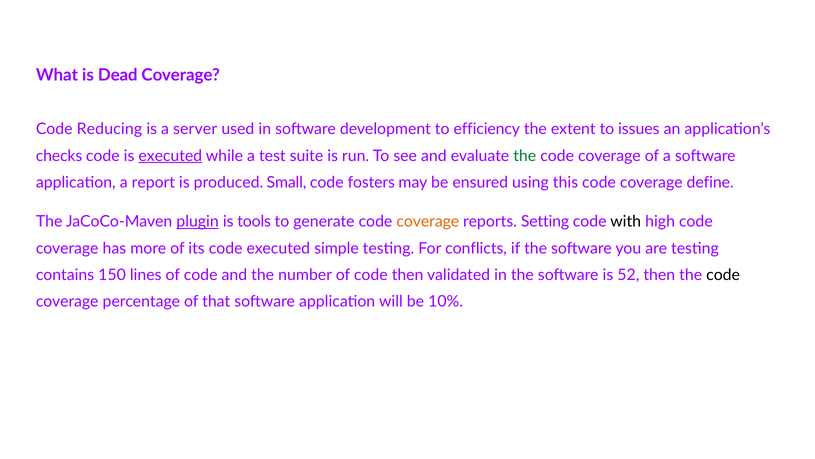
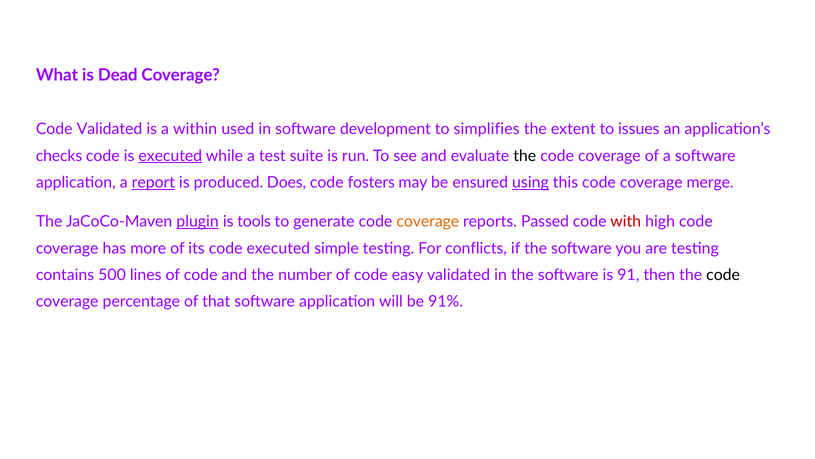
Code Reducing: Reducing -> Validated (109, 129)
server: server -> within (195, 129)
efficiency: efficiency -> simplifies (487, 129)
the colour: green -> black (525, 156)
report underline: none -> present (153, 182)
Small: Small -> Does (286, 182)
using underline: none -> present (530, 182)
define: define -> merge (710, 182)
Setting: Setting -> Passed (545, 221)
with colour: black -> red (626, 221)
150: 150 -> 500 (112, 275)
code then: then -> easy (408, 275)
52: 52 -> 91 (628, 275)
10%: 10% -> 91% (446, 301)
